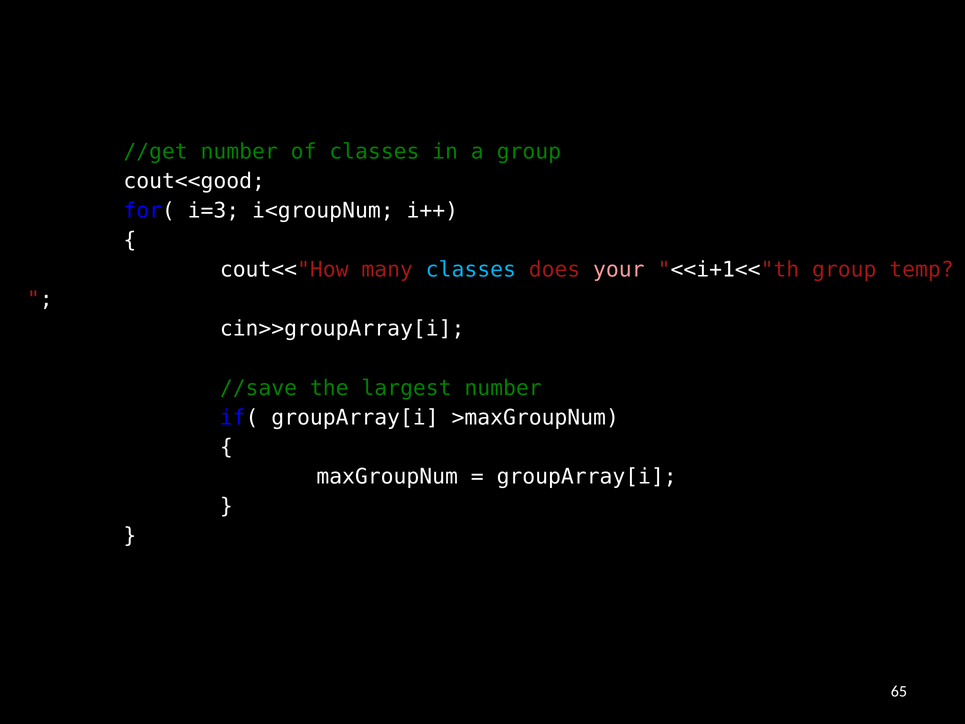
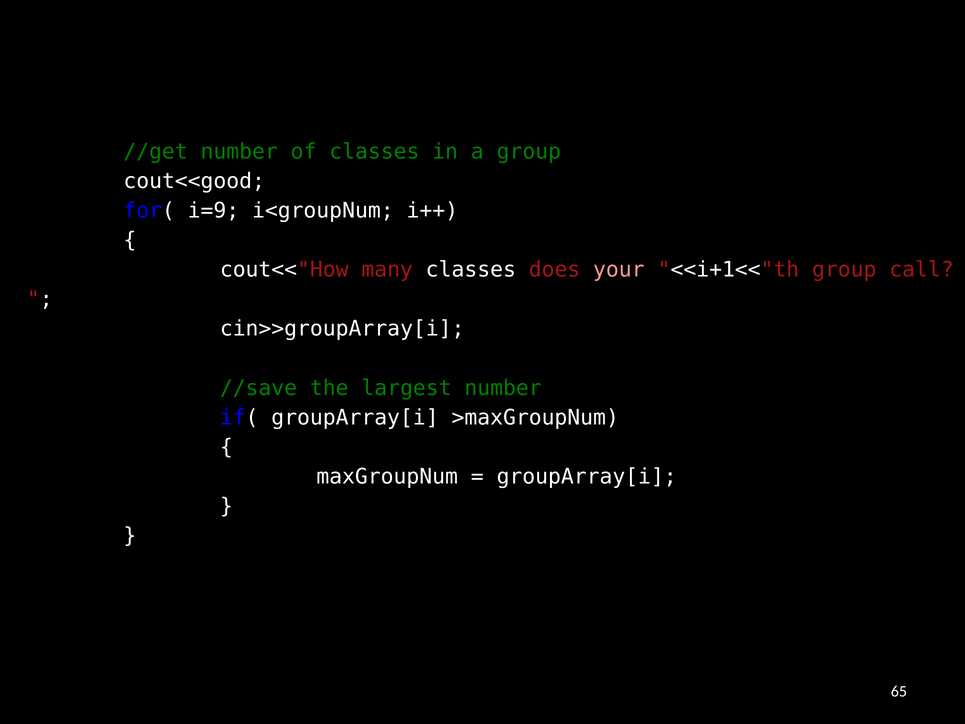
i=3: i=3 -> i=9 (213, 211)
classes colour: light blue -> white (471, 270)
temp: temp -> call (922, 270)
